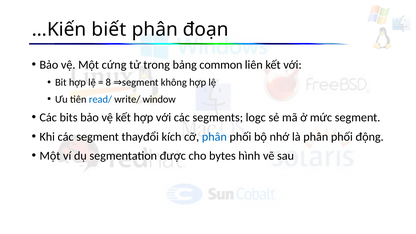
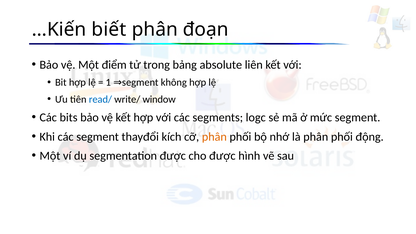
cứng: cứng -> điểm (114, 65)
common: common -> absolute (221, 65)
8: 8 -> 1 (108, 83)
phân colour: blue -> orange (214, 137)
cho bytes: bytes -> được (222, 156)
